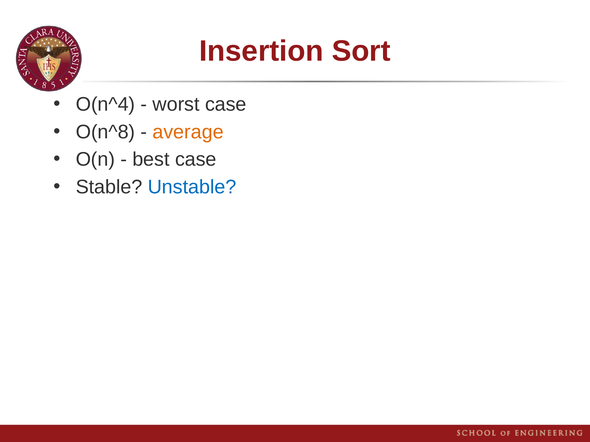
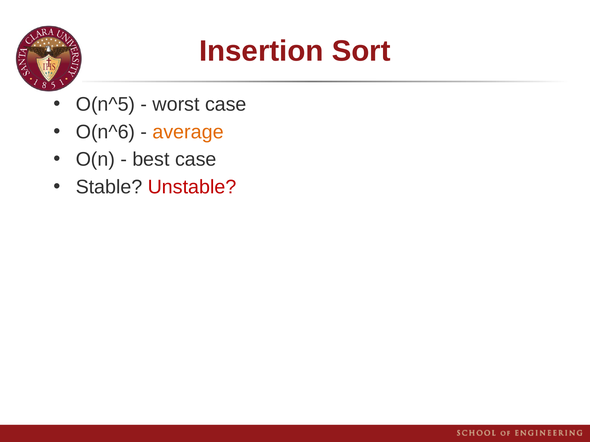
O(n^4: O(n^4 -> O(n^5 (105, 105)
O(n^8: O(n^8 -> O(n^6 (105, 132)
Unstable colour: blue -> red (192, 187)
